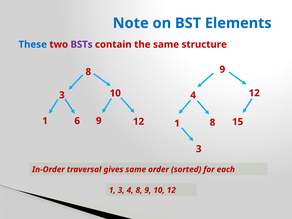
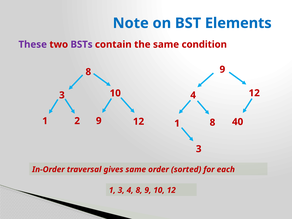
These colour: blue -> purple (33, 44)
structure: structure -> condition (204, 44)
15: 15 -> 40 (238, 122)
6: 6 -> 2 (77, 121)
